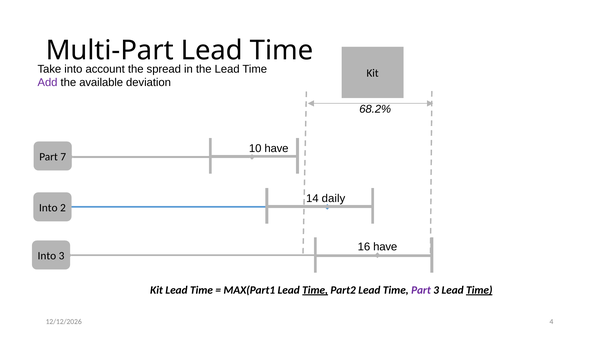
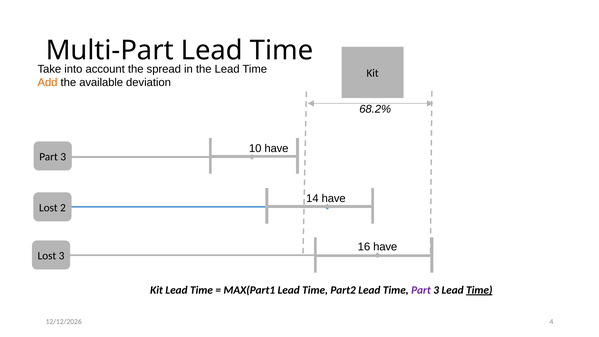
Add colour: purple -> orange (48, 82)
7: 7 -> 3 (63, 157)
14 daily: daily -> have (334, 198)
Into: Into -> Lost (48, 208)
Into: Into -> Lost (47, 256)
Time underline: present -> none (315, 290)
